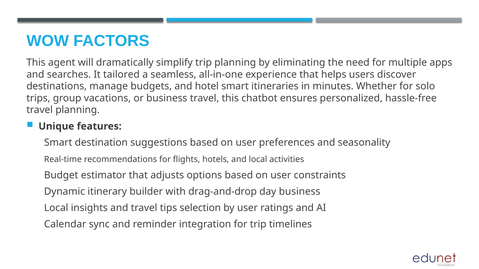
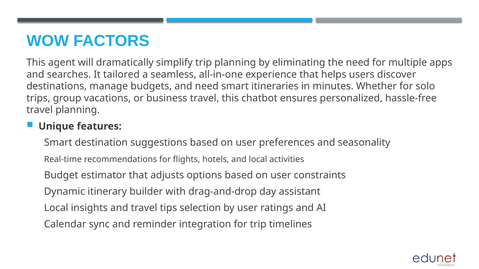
and hotel: hotel -> need (207, 86)
day business: business -> assistant (300, 192)
